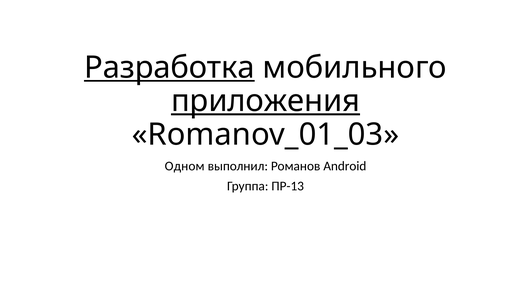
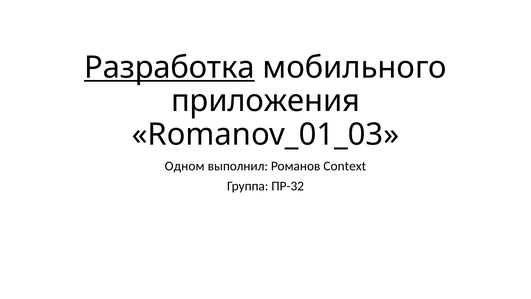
приложения underline: present -> none (266, 101)
Android: Android -> Context (345, 166)
ПР-13: ПР-13 -> ПР-32 (288, 186)
